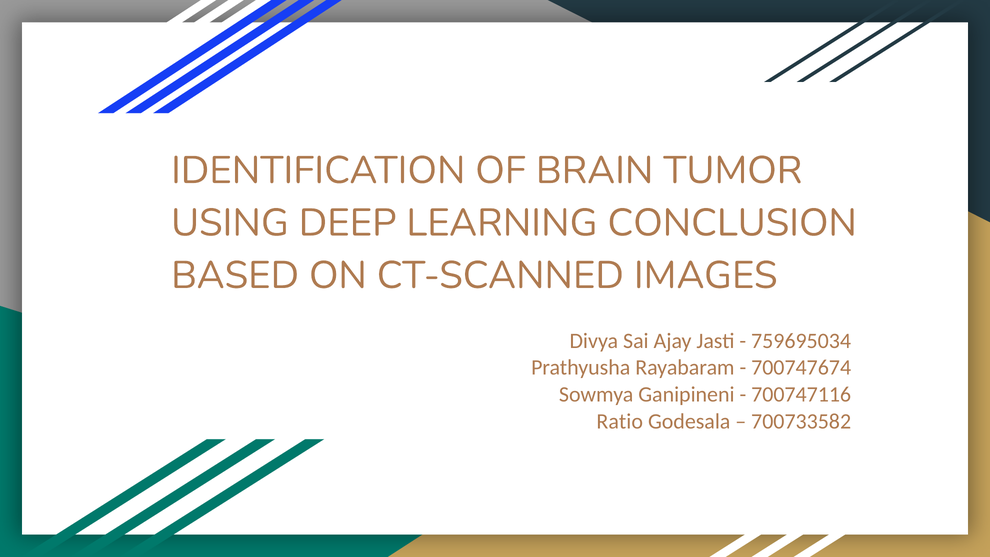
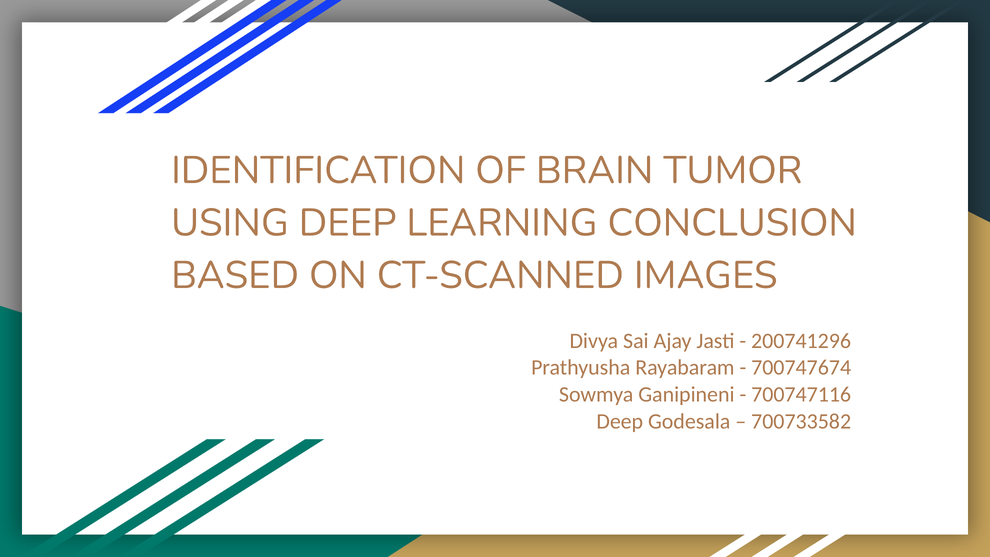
759695034: 759695034 -> 200741296 (801, 341)
Ratio: Ratio -> Deep (620, 421)
